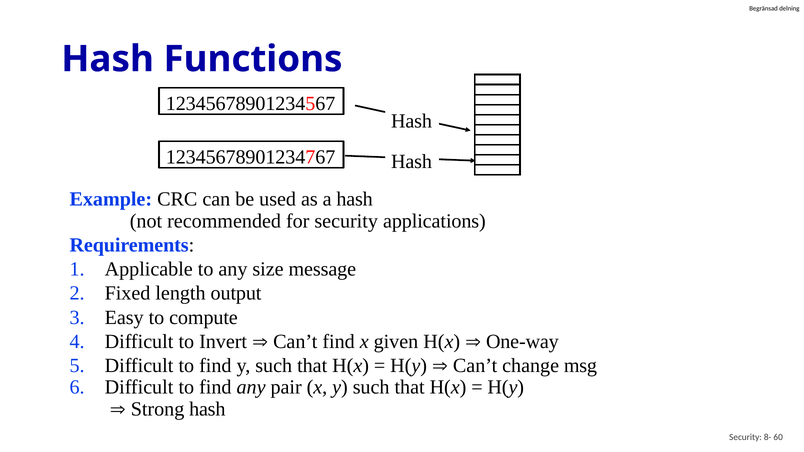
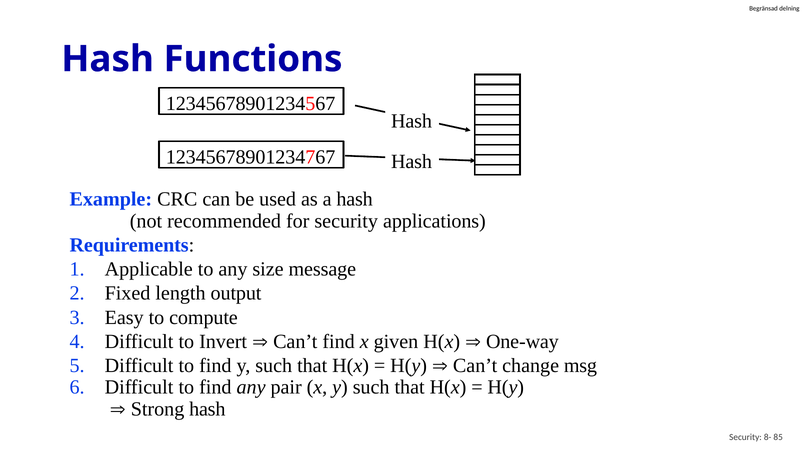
60: 60 -> 85 (778, 437)
